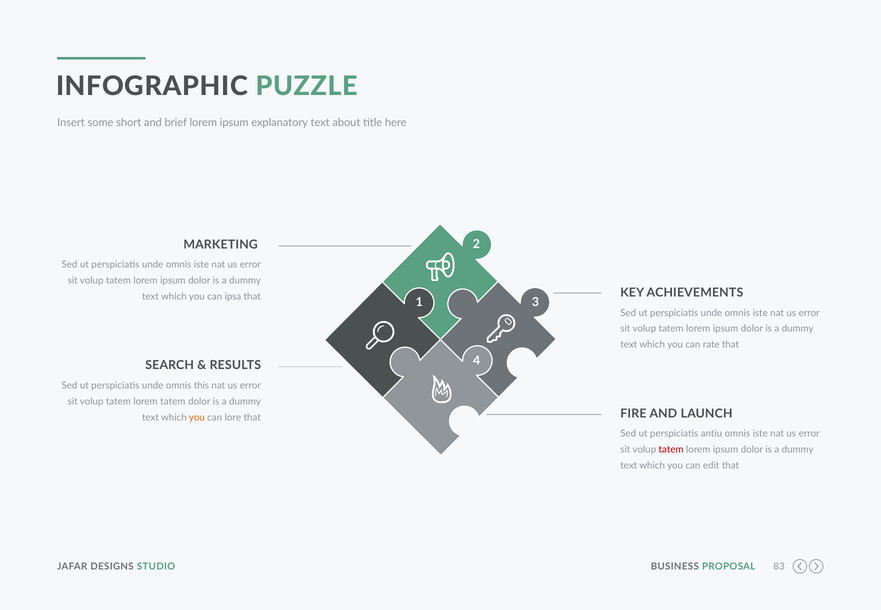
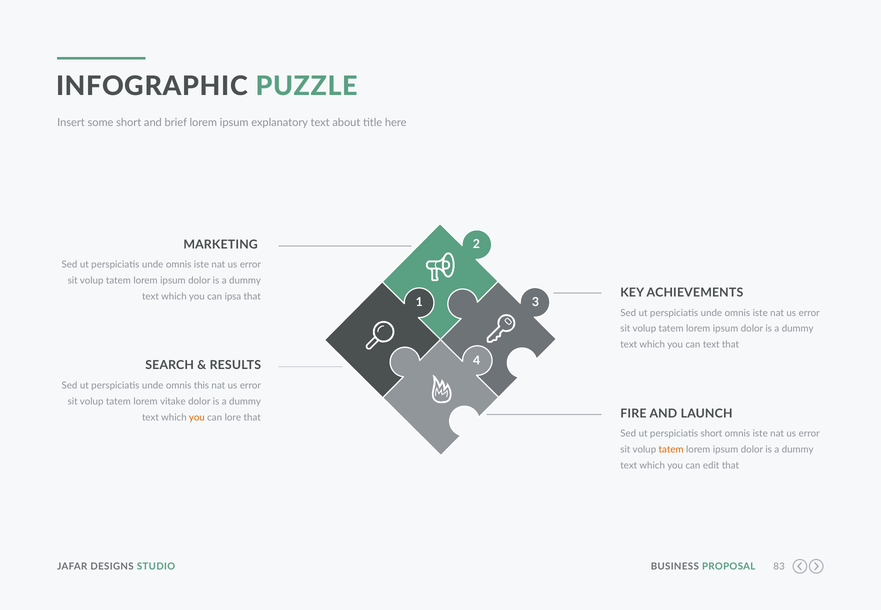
can rate: rate -> text (711, 345)
lorem tatem: tatem -> vitake (173, 401)
perspiciatis antiu: antiu -> short (711, 434)
tatem colour: red -> orange (671, 450)
